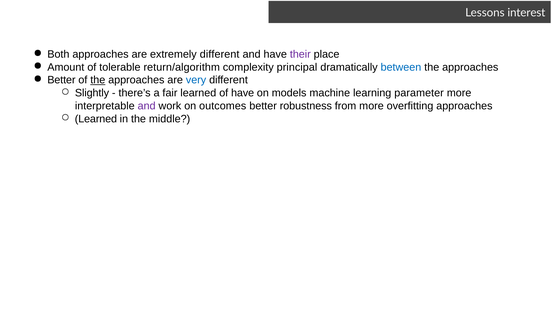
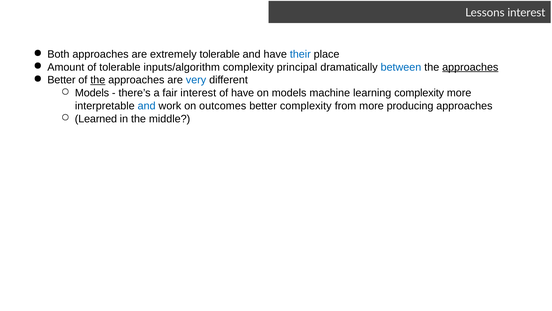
extremely different: different -> tolerable (220, 54)
their colour: purple -> blue (300, 54)
return/algorithm: return/algorithm -> inputs/algorithm (182, 67)
approaches underline: none -> present (470, 67)
Slightly: Slightly -> Models (92, 93)
fair learned: learned -> interest (198, 93)
learning parameter: parameter -> complexity (419, 93)
and colour: purple -> blue (147, 106)
better robustness: robustness -> complexity (306, 106)
overfitting: overfitting -> producing (410, 106)
